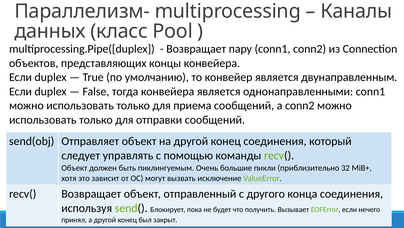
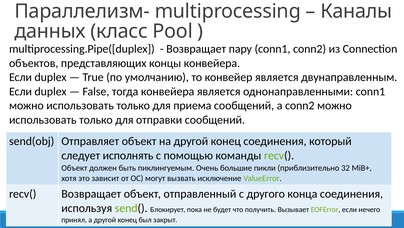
управлять: управлять -> исполнять (128, 155)
